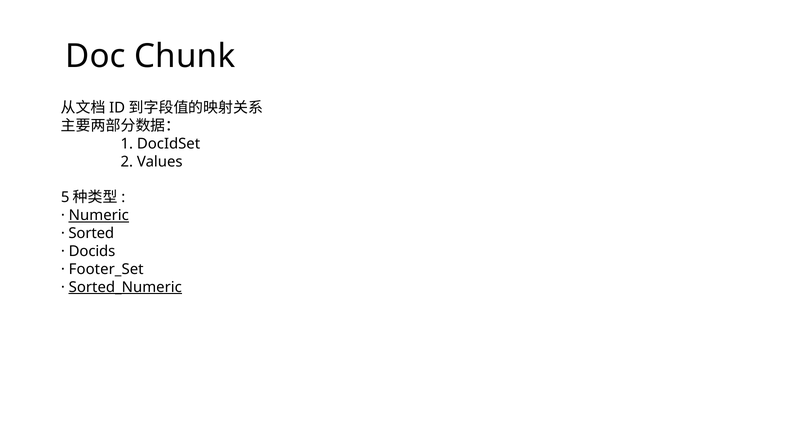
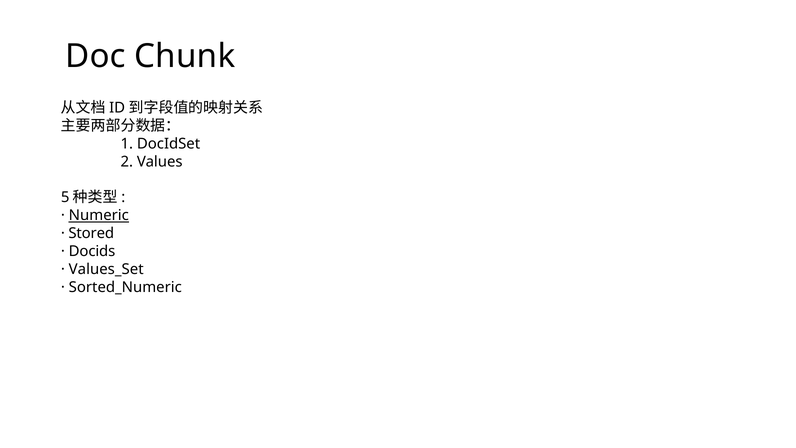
Sorted: Sorted -> Stored (91, 233)
Footer_Set: Footer_Set -> Values_Set (106, 269)
Sorted_Numeric underline: present -> none (125, 287)
